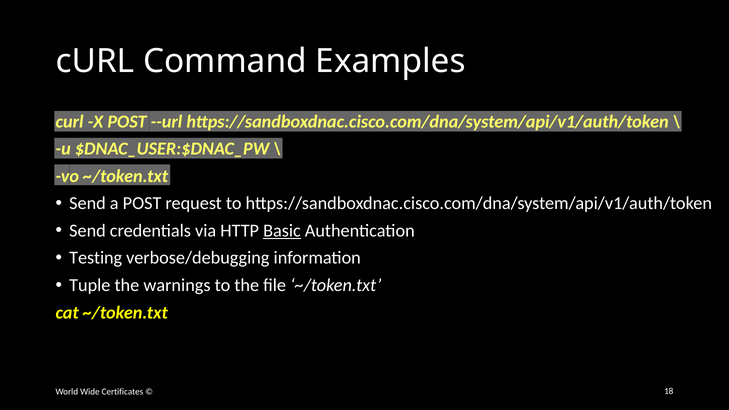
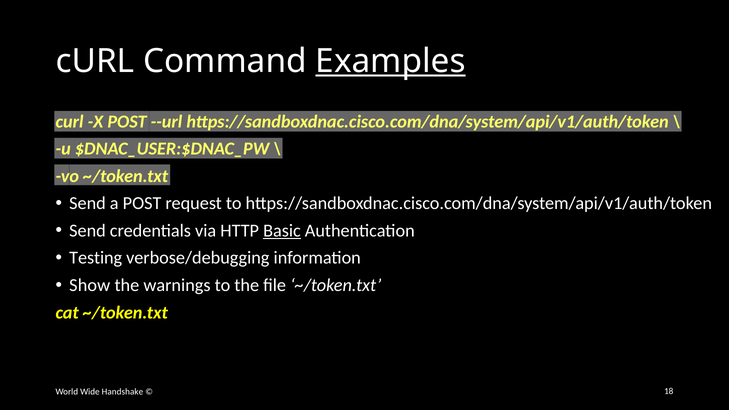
Examples underline: none -> present (391, 61)
Tuple: Tuple -> Show (90, 285)
Certificates: Certificates -> Handshake (122, 392)
